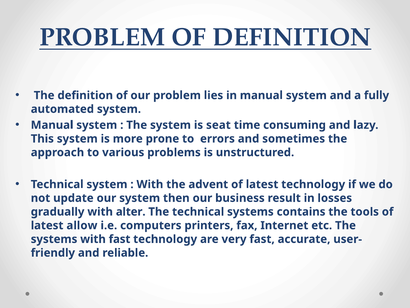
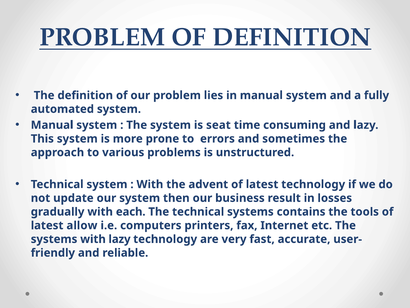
alter: alter -> each (131, 211)
with fast: fast -> lazy (120, 239)
